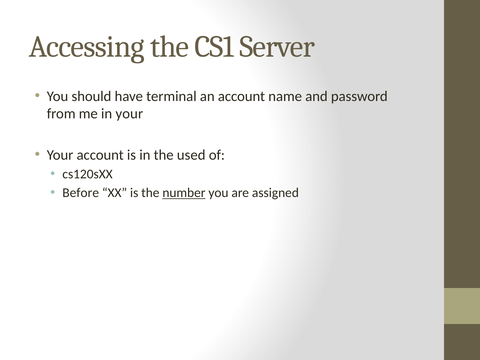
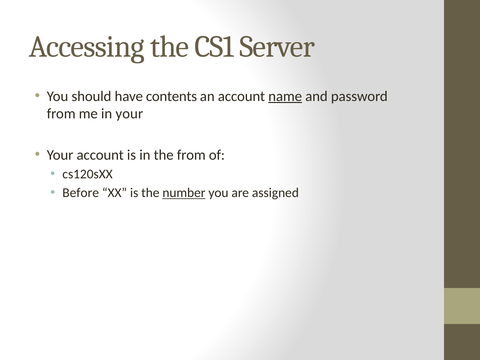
terminal: terminal -> contents (171, 96)
name underline: none -> present (285, 96)
the used: used -> from (191, 155)
